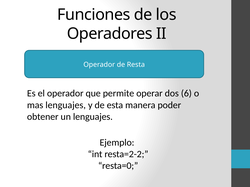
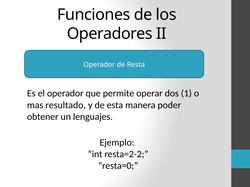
6: 6 -> 1 (186, 94)
mas lenguajes: lenguajes -> resultado (66, 105)
